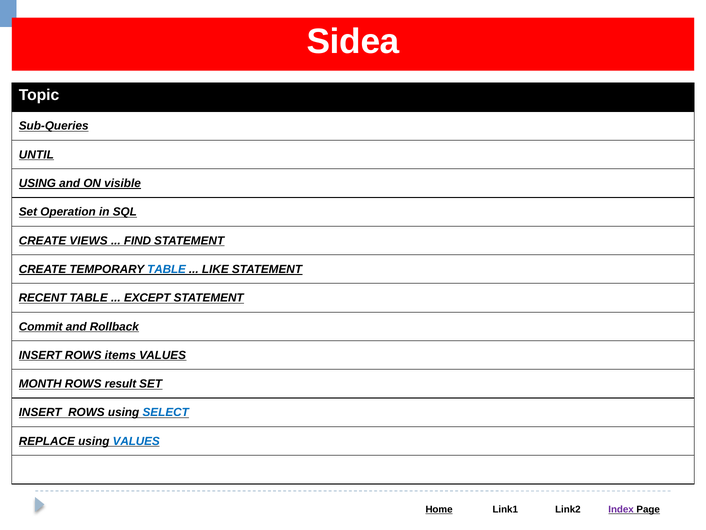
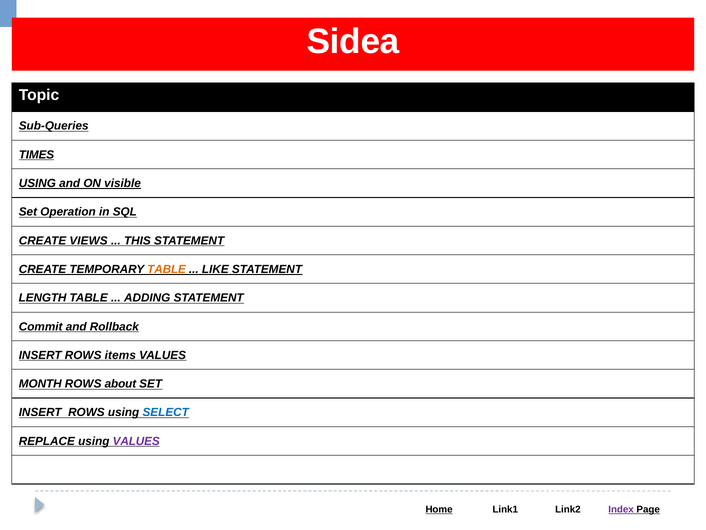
UNTIL: UNTIL -> TIMES (36, 155)
FIND: FIND -> THIS (137, 240)
TABLE colour: blue -> orange (167, 269)
RECENT: RECENT -> LENGTH (43, 298)
EXCEPT: EXCEPT -> ADDING (147, 298)
result: result -> about (120, 384)
VALUES colour: blue -> purple (136, 441)
